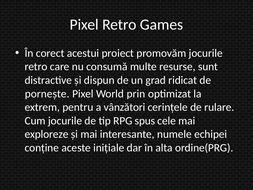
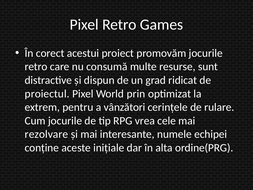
pornește: pornește -> proiectul (47, 94)
spus: spus -> vrea (145, 121)
exploreze: exploreze -> rezolvare (46, 134)
